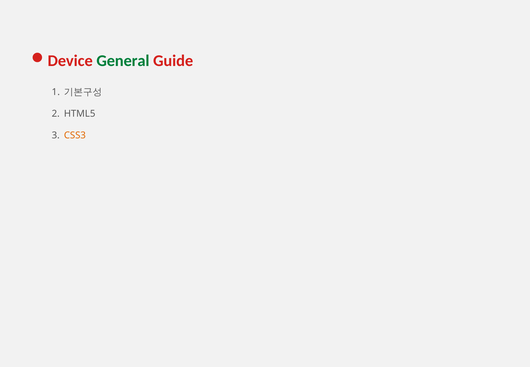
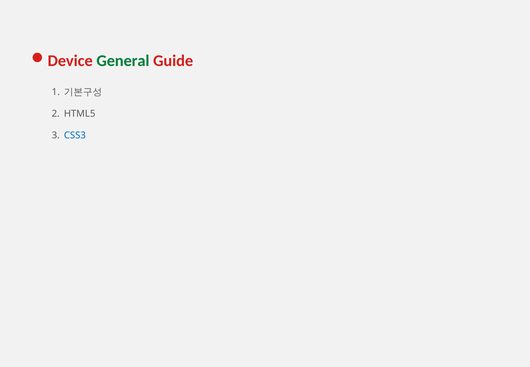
CSS3 colour: orange -> blue (75, 135)
